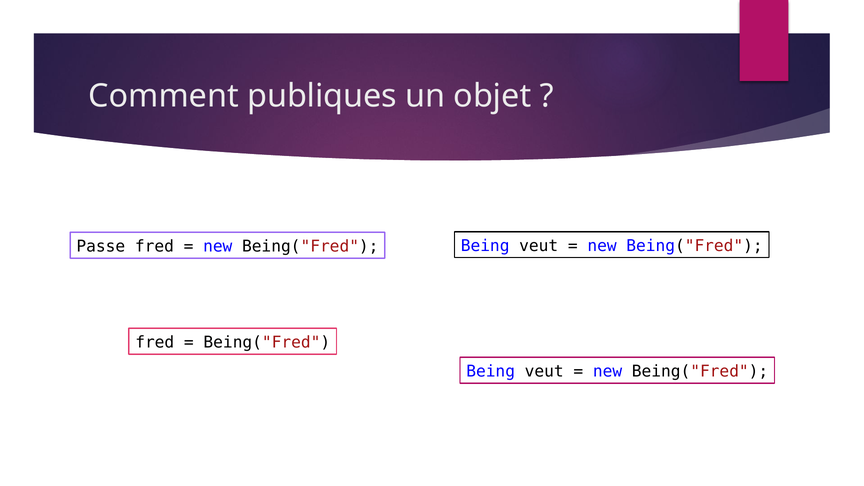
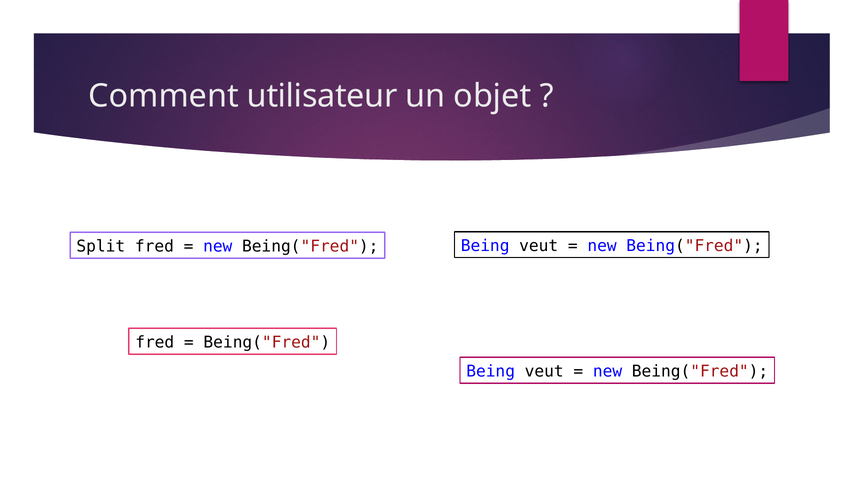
publiques: publiques -> utilisateur (322, 96)
Passe: Passe -> Split (101, 246)
